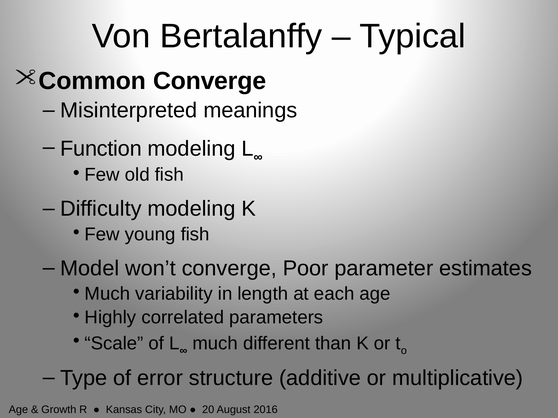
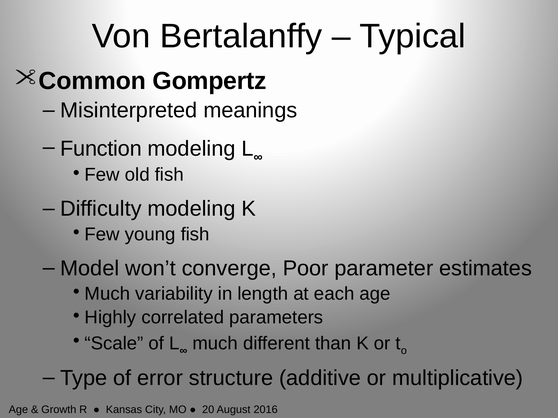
Converge: Converge -> Gompertz (210, 81)
